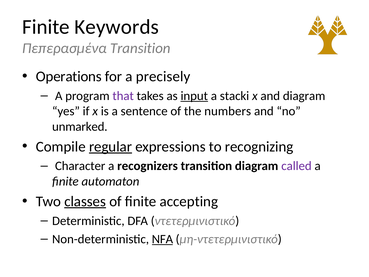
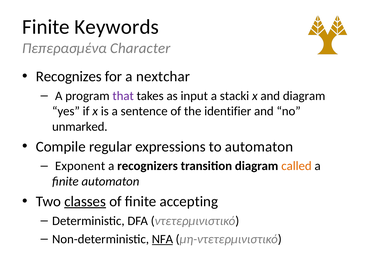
Πεπερασμένα Transition: Transition -> Character (140, 48)
Operations: Operations -> Recognizes (69, 76)
precisely: precisely -> nextchar (163, 76)
input underline: present -> none (194, 96)
numbers: numbers -> identifier (228, 111)
regular underline: present -> none (110, 146)
to recognizing: recognizing -> automaton (259, 146)
Character: Character -> Exponent (80, 166)
called colour: purple -> orange (296, 166)
